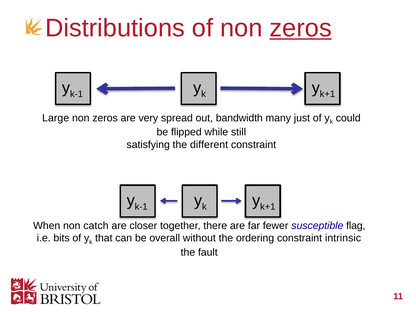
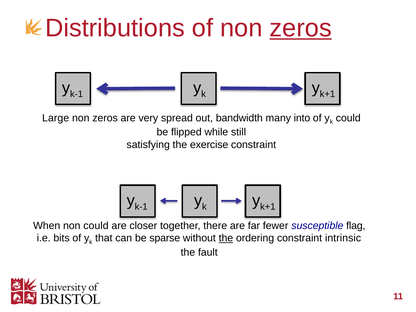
just: just -> into (302, 118)
different: different -> exercise (209, 145)
non catch: catch -> could (96, 226)
overall: overall -> sparse (165, 238)
the underline: none -> present (226, 238)
